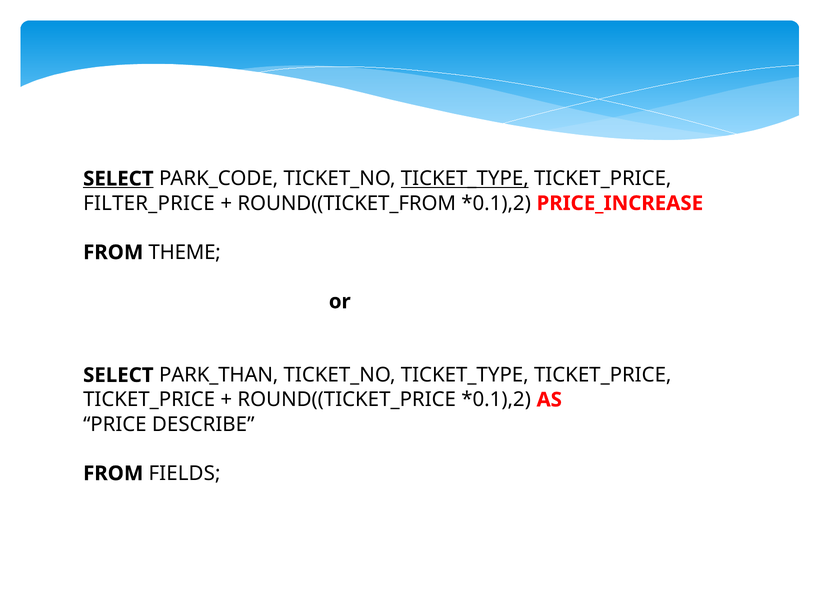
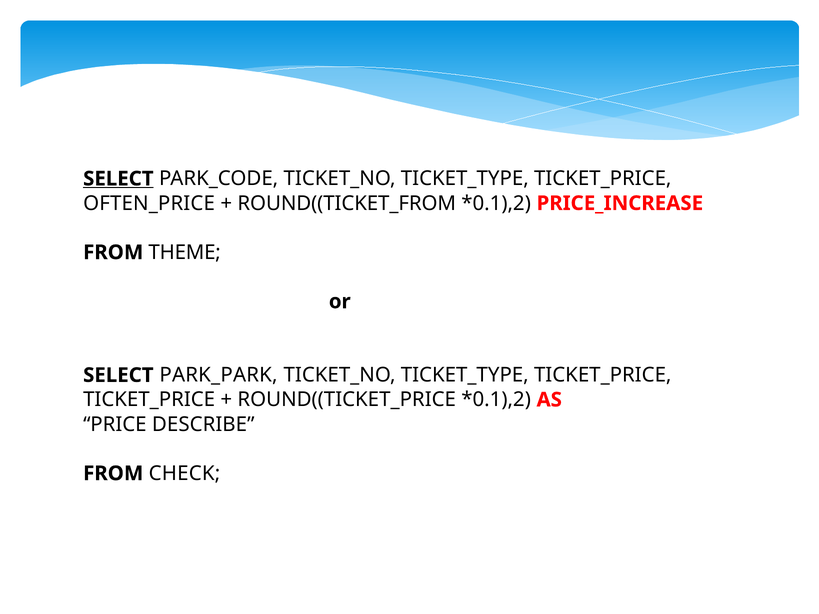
TICKET_TYPE underline: present -> none (465, 179)
FILTER_PRICE: FILTER_PRICE -> OFTEN_PRICE (149, 203)
PARK_THAN: PARK_THAN -> PARK_PARK (219, 375)
FIELDS: FIELDS -> CHECK (184, 474)
